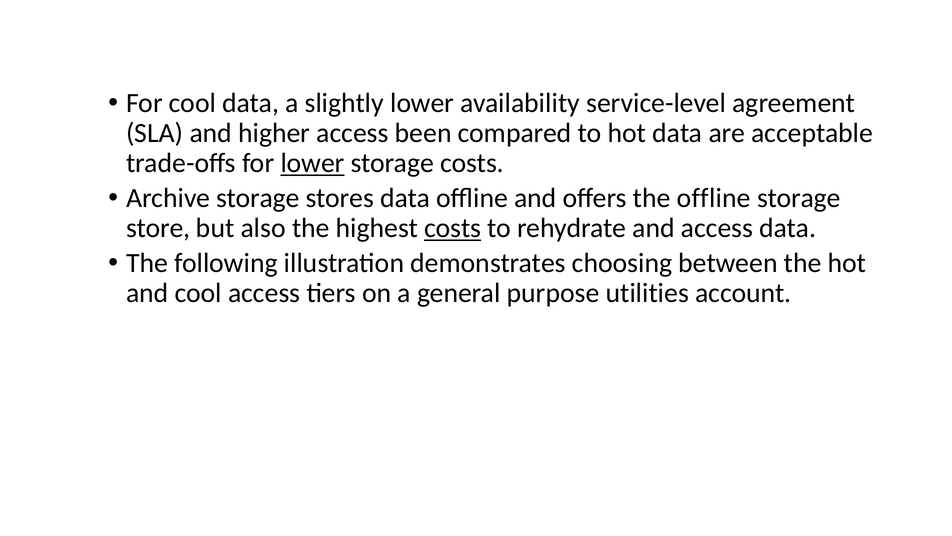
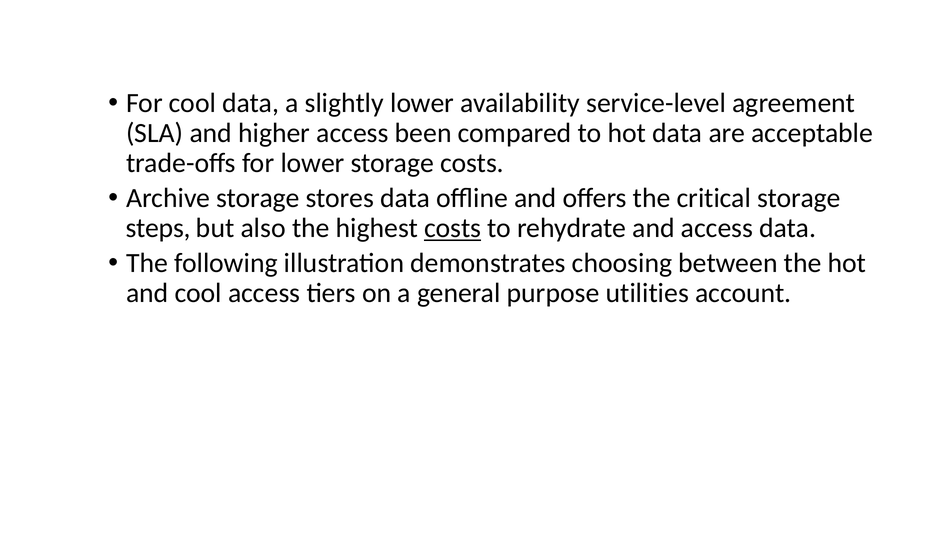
lower underline: present -> none (313, 163)
the offline: offline -> critical (714, 198)
store: store -> steps (158, 228)
